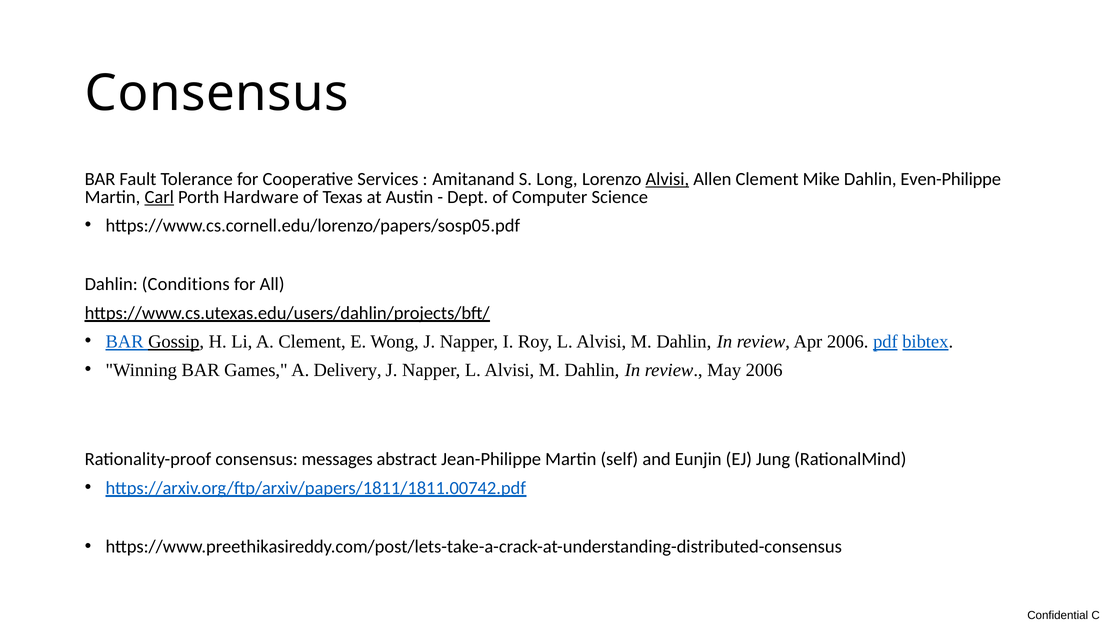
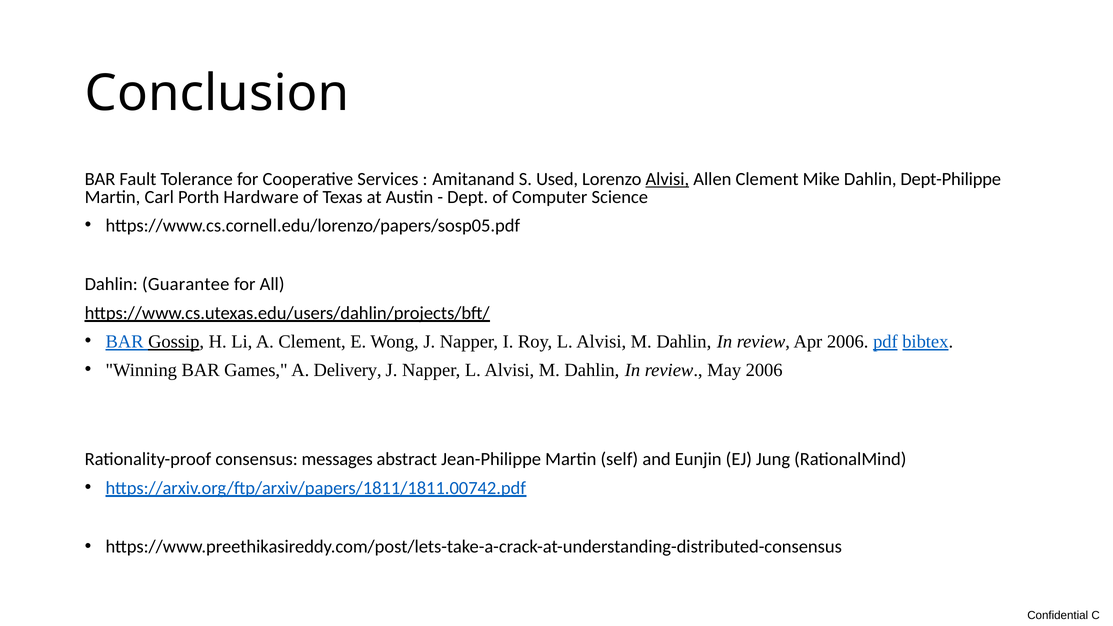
Consensus: Consensus -> Conclusion (217, 93)
Long: Long -> Used (557, 179)
Even-Philippe: Even-Philippe -> Dept-Philippe (951, 179)
Carl underline: present -> none (159, 197)
Conditions: Conditions -> Guarantee (186, 284)
